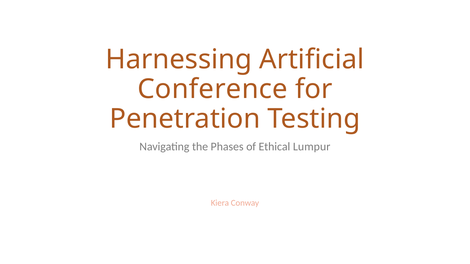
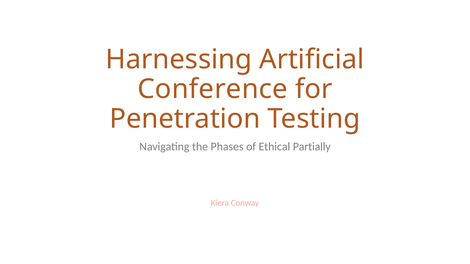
Lumpur: Lumpur -> Partially (312, 147)
